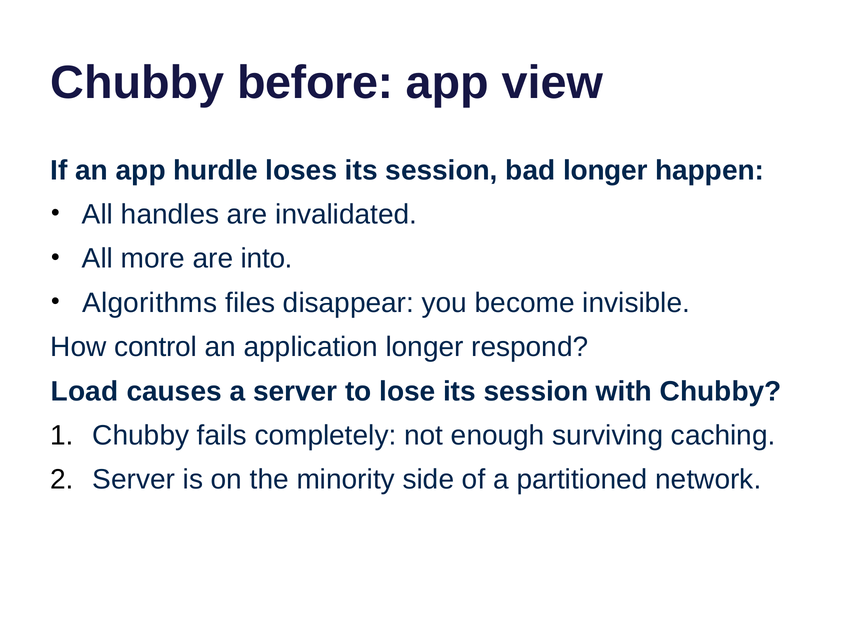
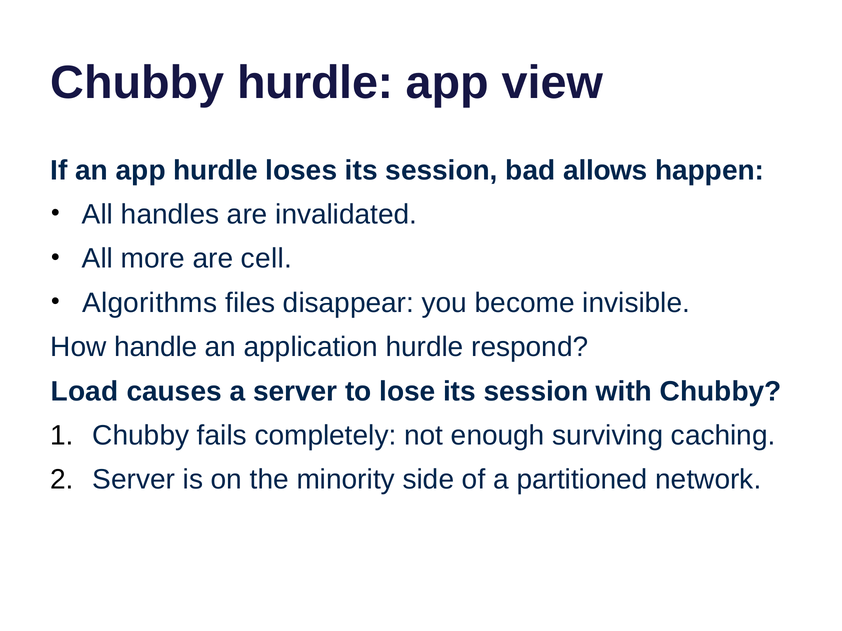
Chubby before: before -> hurdle (315, 83)
bad longer: longer -> allows (605, 170)
into: into -> cell (267, 259)
control: control -> handle (156, 347)
application longer: longer -> hurdle (425, 347)
